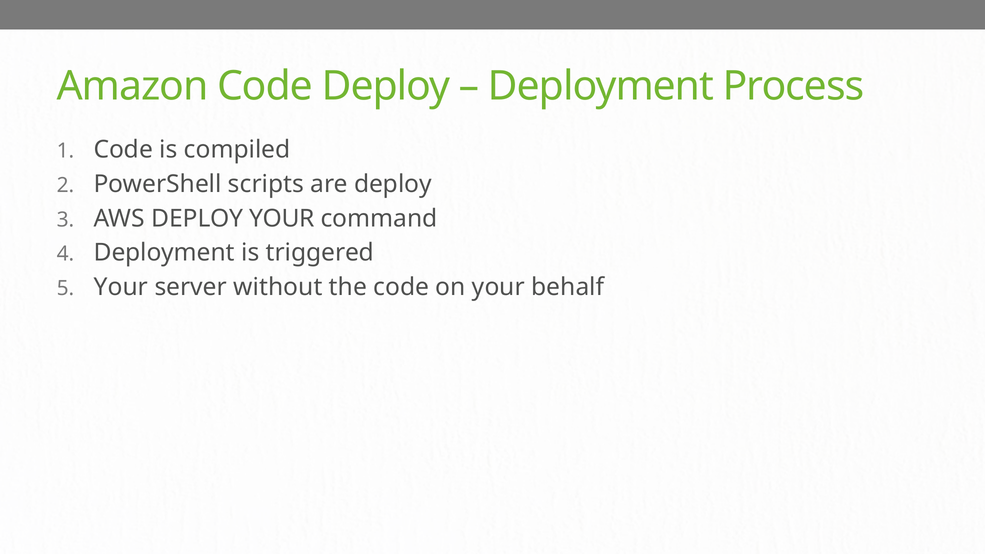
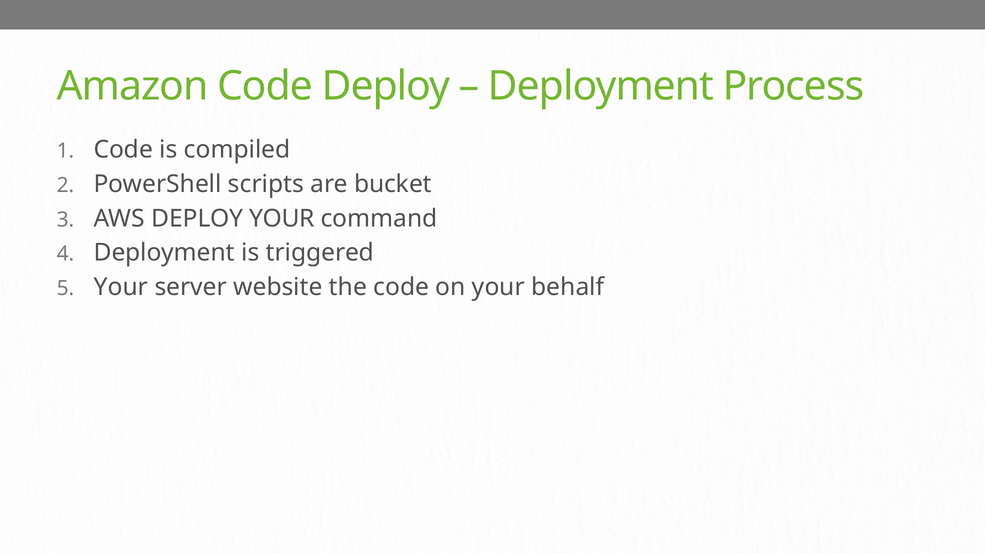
are deploy: deploy -> bucket (393, 184)
without: without -> website (278, 287)
